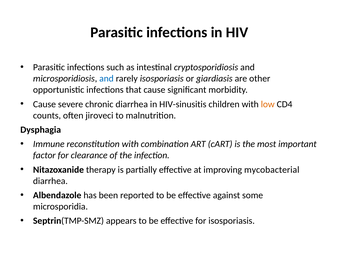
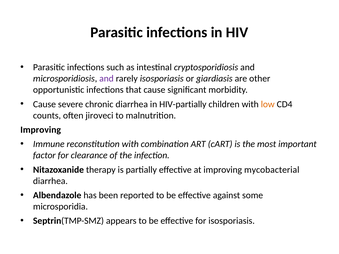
and colour: blue -> purple (106, 79)
HIV-sinusitis: HIV-sinusitis -> HIV-partially (183, 104)
Dysphagia: Dysphagia -> Improving (41, 130)
